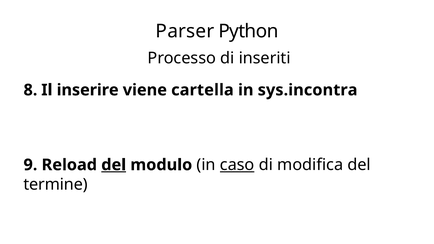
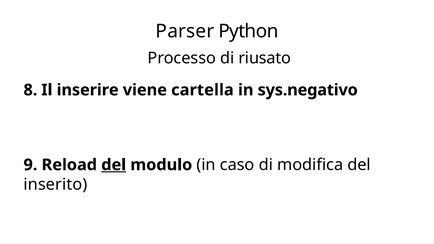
inseriti: inseriti -> riusato (265, 58)
sys.incontra: sys.incontra -> sys.negativo (308, 90)
caso underline: present -> none (237, 165)
termine: termine -> inserito (55, 184)
